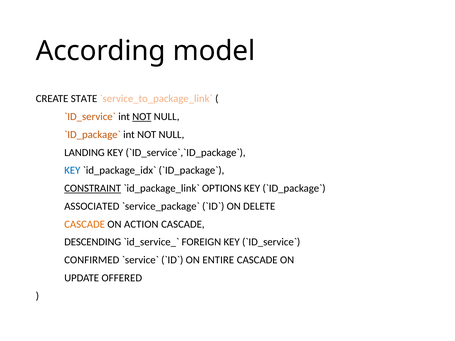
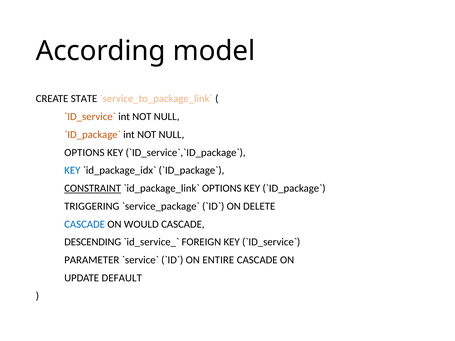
NOT underline: present -> none (142, 117)
LANDING: LANDING -> OPTIONS (84, 153)
ASSOCIATED: ASSOCIATED -> TRIGGERING (92, 206)
CASCADE colour: orange -> blue (85, 224)
ACTION: ACTION -> WOULD (141, 224)
CONFIRMED: CONFIRMED -> PARAMETER (92, 260)
OFFERED: OFFERED -> DEFAULT (122, 278)
